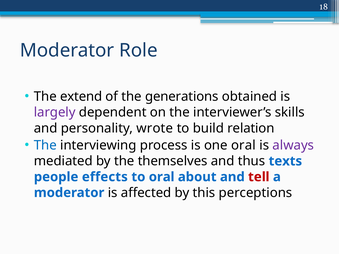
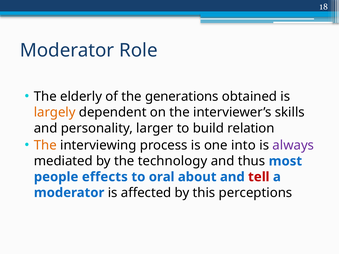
extend: extend -> elderly (81, 97)
largely colour: purple -> orange (55, 112)
wrote: wrote -> larger (155, 128)
The colour: blue -> orange (45, 145)
one oral: oral -> into (243, 145)
themselves: themselves -> technology (173, 161)
texts: texts -> most (285, 161)
